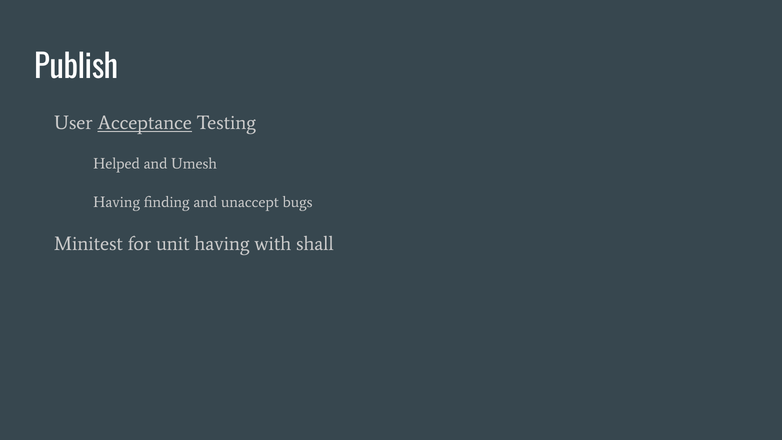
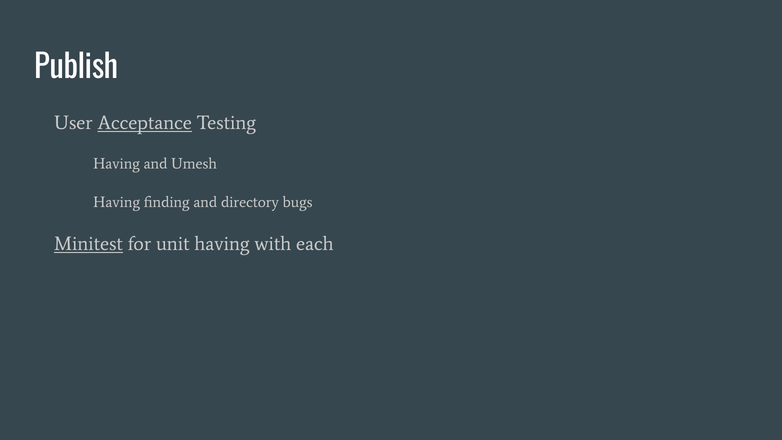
Helped: Helped -> Having (116, 164)
unaccept: unaccept -> directory (250, 202)
Minitest underline: none -> present (88, 244)
shall: shall -> each (315, 244)
